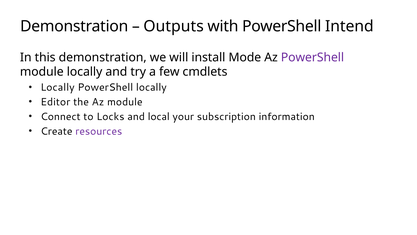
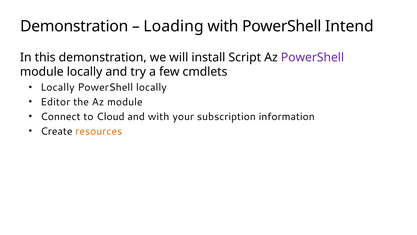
Outputs: Outputs -> Loading (174, 26)
Mode: Mode -> Script (245, 57)
Locks: Locks -> Cloud (110, 117)
and local: local -> with (159, 117)
resources colour: purple -> orange (99, 131)
